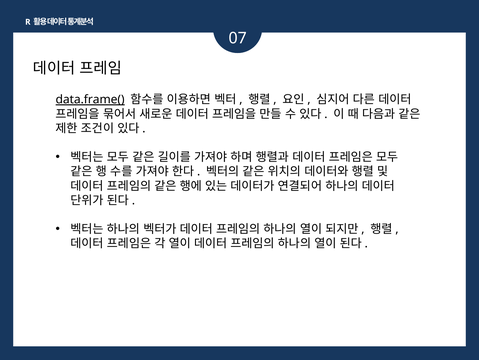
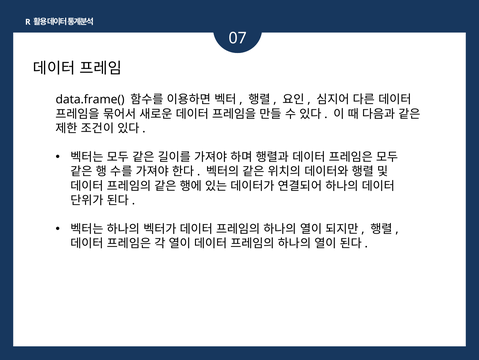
data.frame( underline: present -> none (90, 99)
